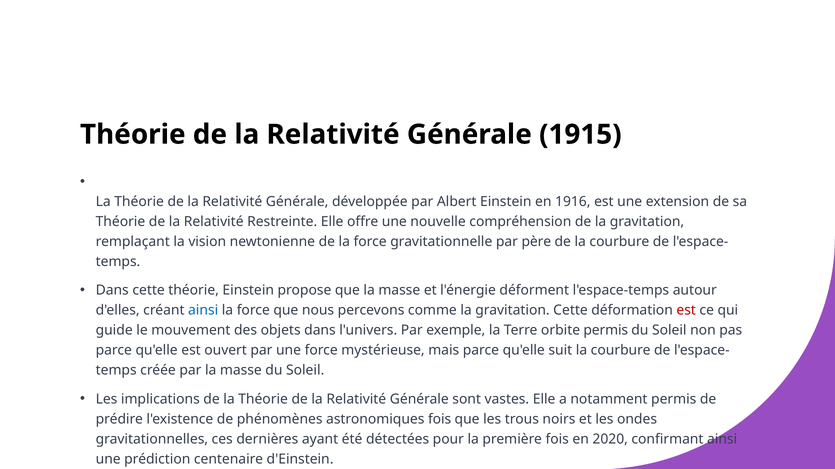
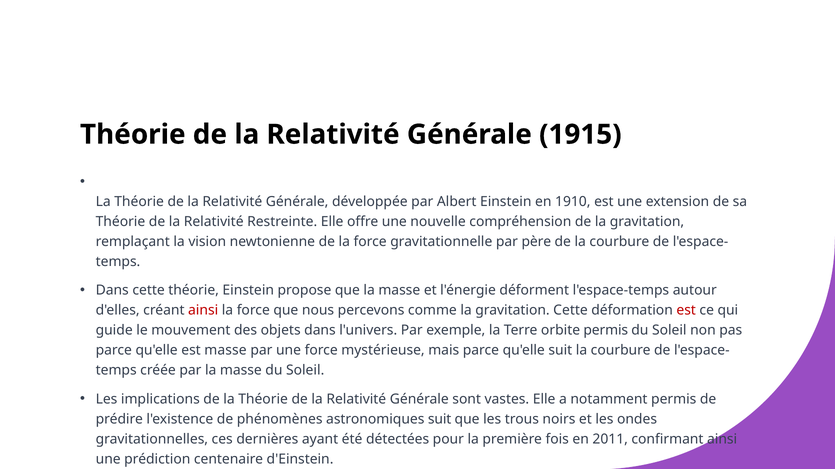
1916: 1916 -> 1910 (573, 202)
ainsi colour: blue -> red (203, 311)
est ouvert: ouvert -> masse (226, 351)
astronomiques fois: fois -> suit (440, 420)
2020: 2020 -> 2011 (610, 440)
